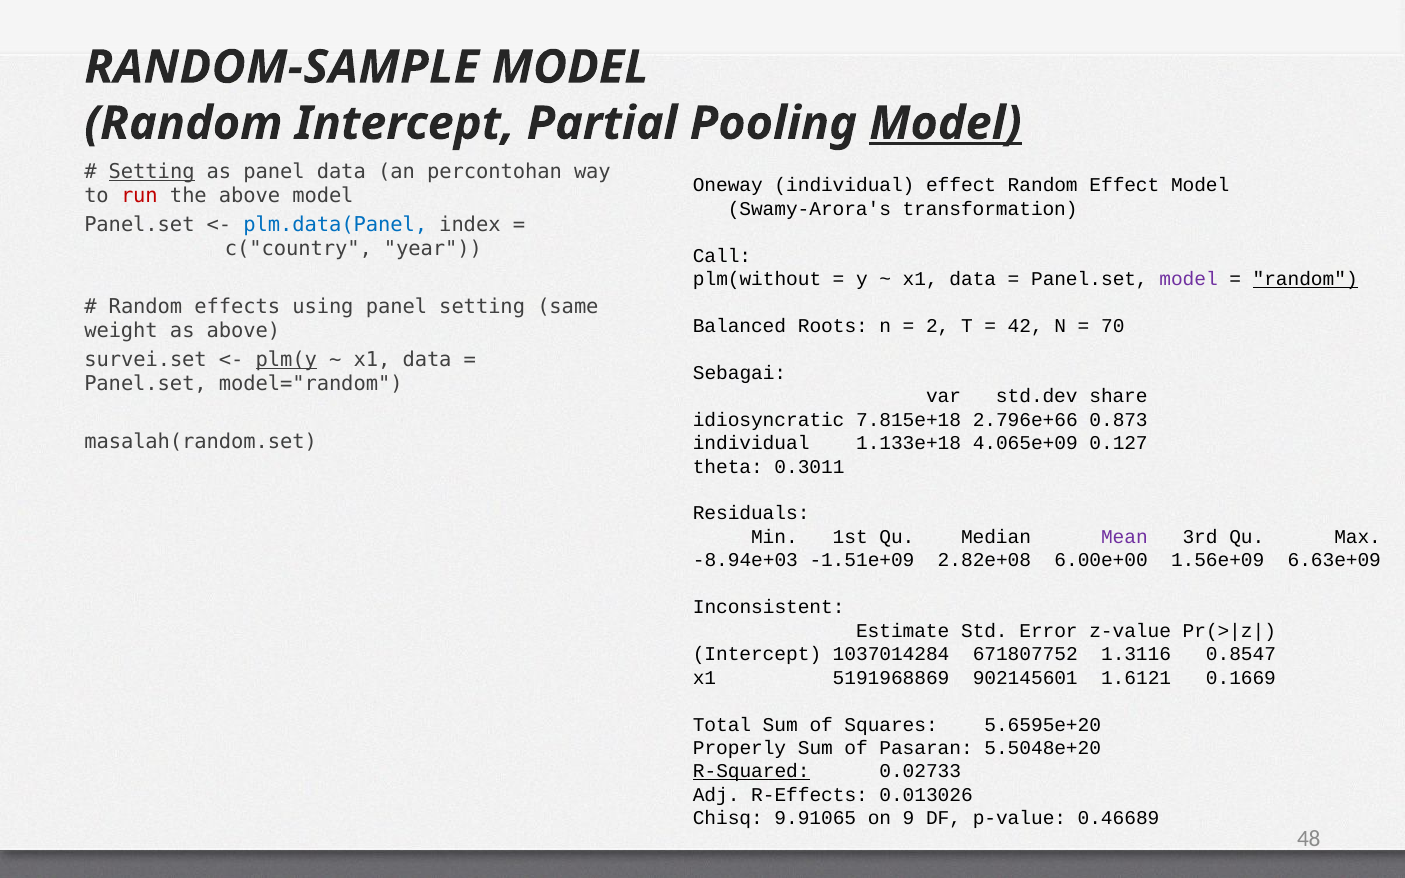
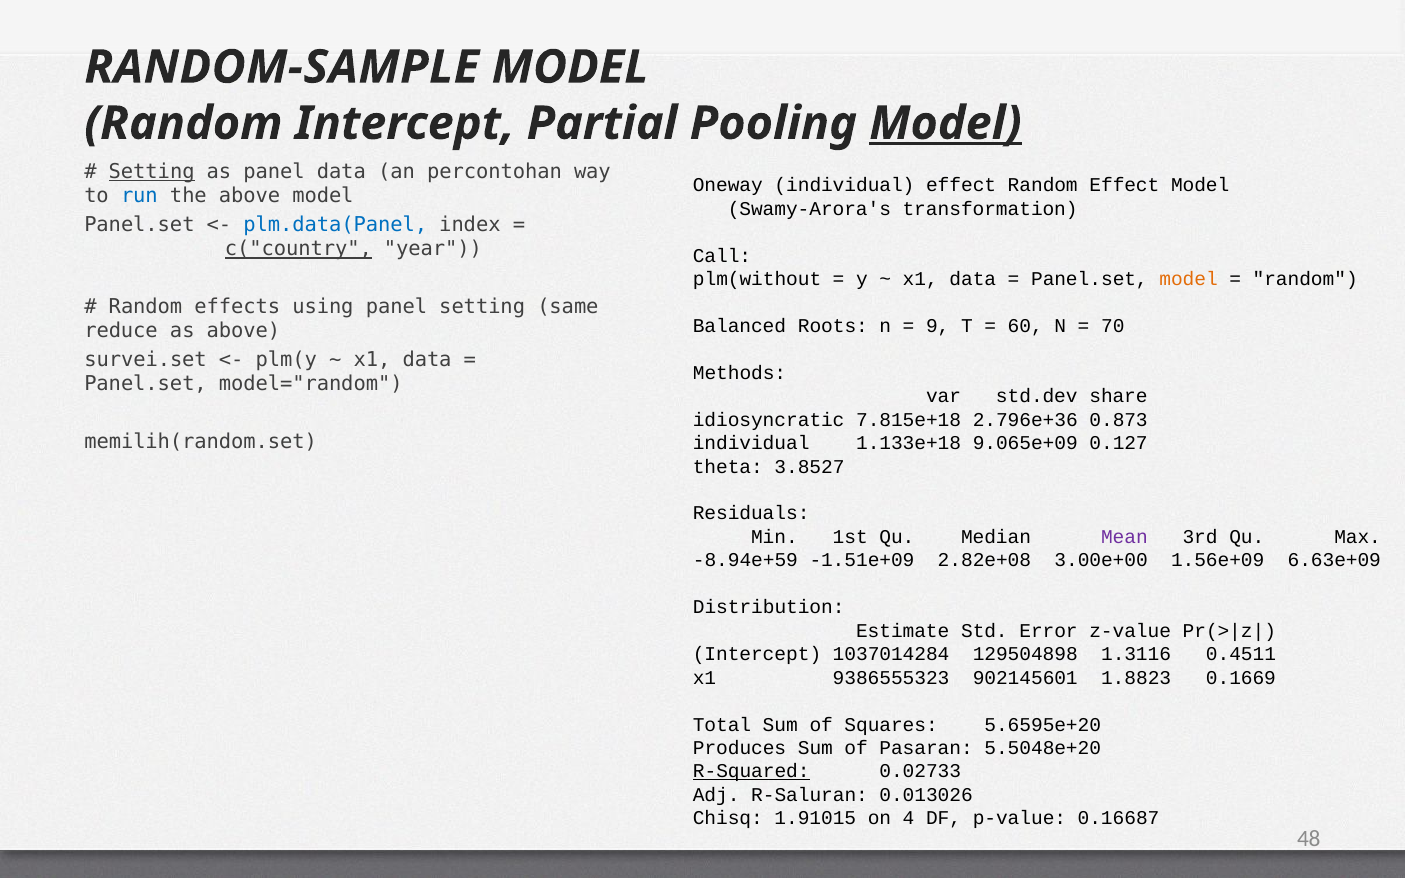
run colour: red -> blue (139, 196)
c("country underline: none -> present (298, 249)
model colour: purple -> orange (1189, 279)
random underline: present -> none (1305, 279)
2: 2 -> 9 (938, 326)
42: 42 -> 60 (1025, 326)
weight: weight -> reduce (121, 331)
plm(y underline: present -> none (286, 360)
Sebagai: Sebagai -> Methods (740, 373)
2.796e+66: 2.796e+66 -> 2.796e+36 (1025, 420)
masalah(random.set: masalah(random.set -> memilih(random.set (201, 442)
4.065e+09: 4.065e+09 -> 9.065e+09 (1025, 443)
0.3011: 0.3011 -> 3.8527 (809, 467)
-8.94e+03: -8.94e+03 -> -8.94e+59 (745, 561)
6.00e+00: 6.00e+00 -> 3.00e+00 (1101, 561)
Inconsistent: Inconsistent -> Distribution (769, 607)
671807752: 671807752 -> 129504898 (1025, 654)
0.8547: 0.8547 -> 0.4511 (1241, 654)
5191968869: 5191968869 -> 9386555323 (891, 678)
1.6121: 1.6121 -> 1.8823 (1136, 678)
Properly: Properly -> Produces (740, 748)
R-Effects: R-Effects -> R-Saluran (810, 795)
9.91065: 9.91065 -> 1.91015 (815, 819)
9: 9 -> 4 (909, 819)
0.46689: 0.46689 -> 0.16687 (1119, 819)
